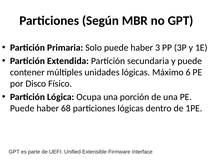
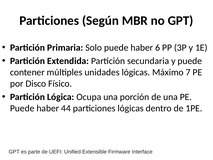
3: 3 -> 6 (158, 48)
6: 6 -> 7 (188, 72)
68: 68 -> 44 (66, 108)
